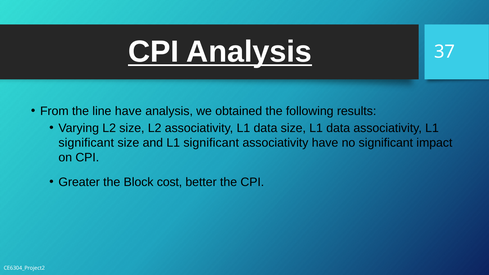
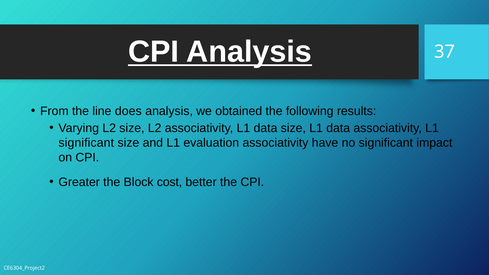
line have: have -> does (128, 111)
and L1 significant: significant -> evaluation (211, 143)
